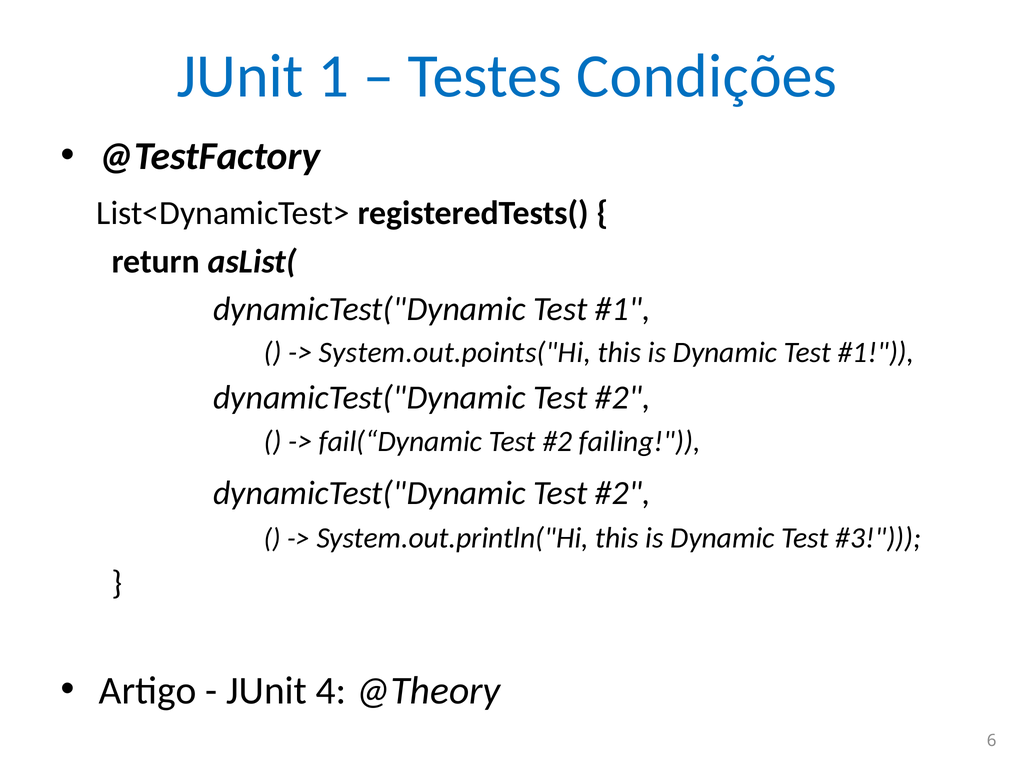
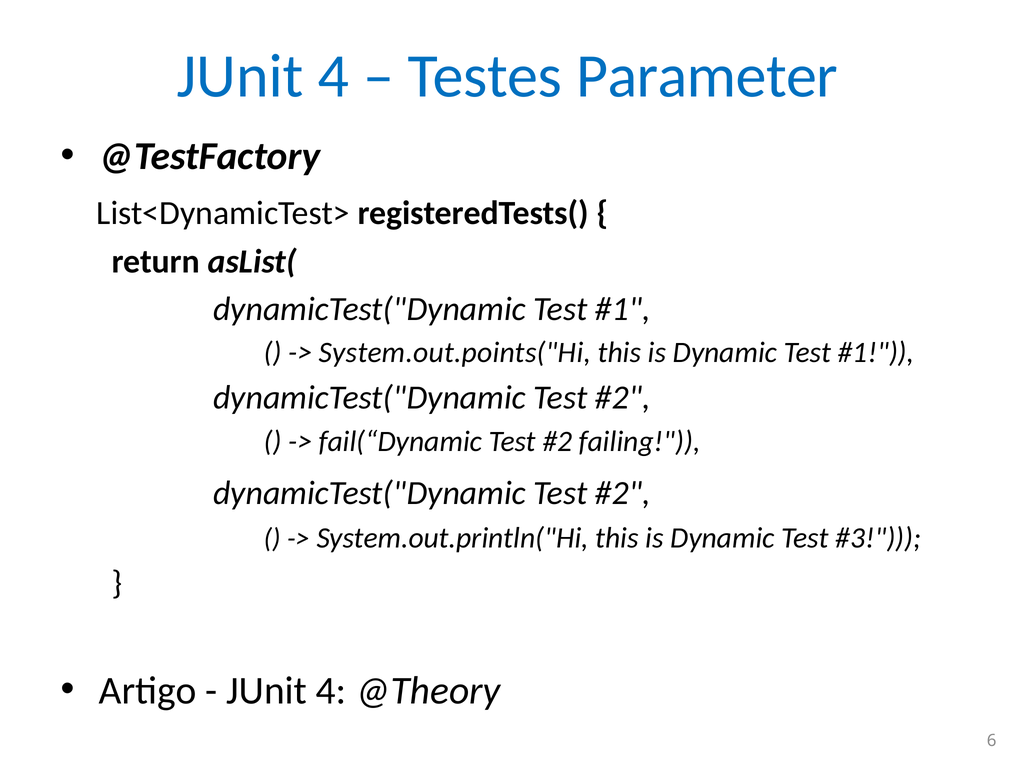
1: 1 -> 4 (333, 76)
Condições: Condições -> Parameter (707, 76)
